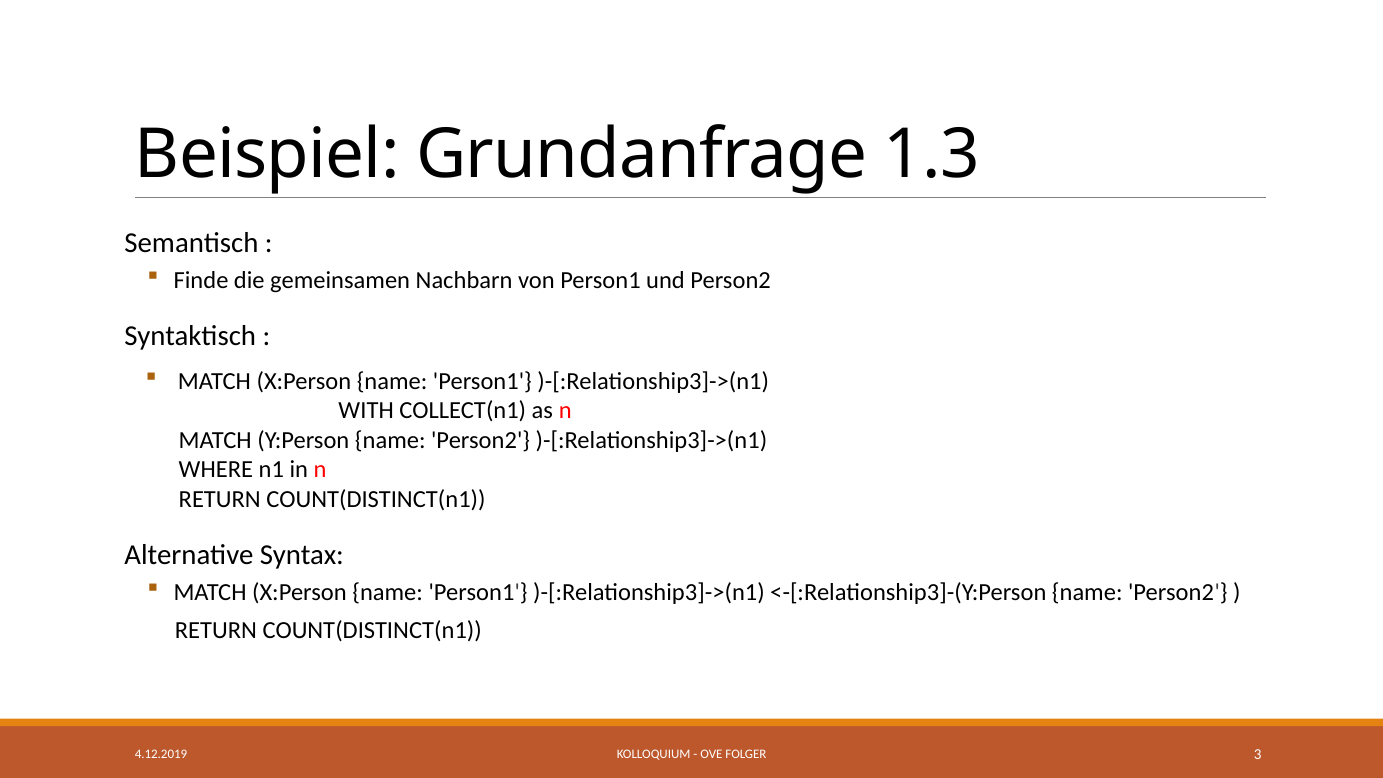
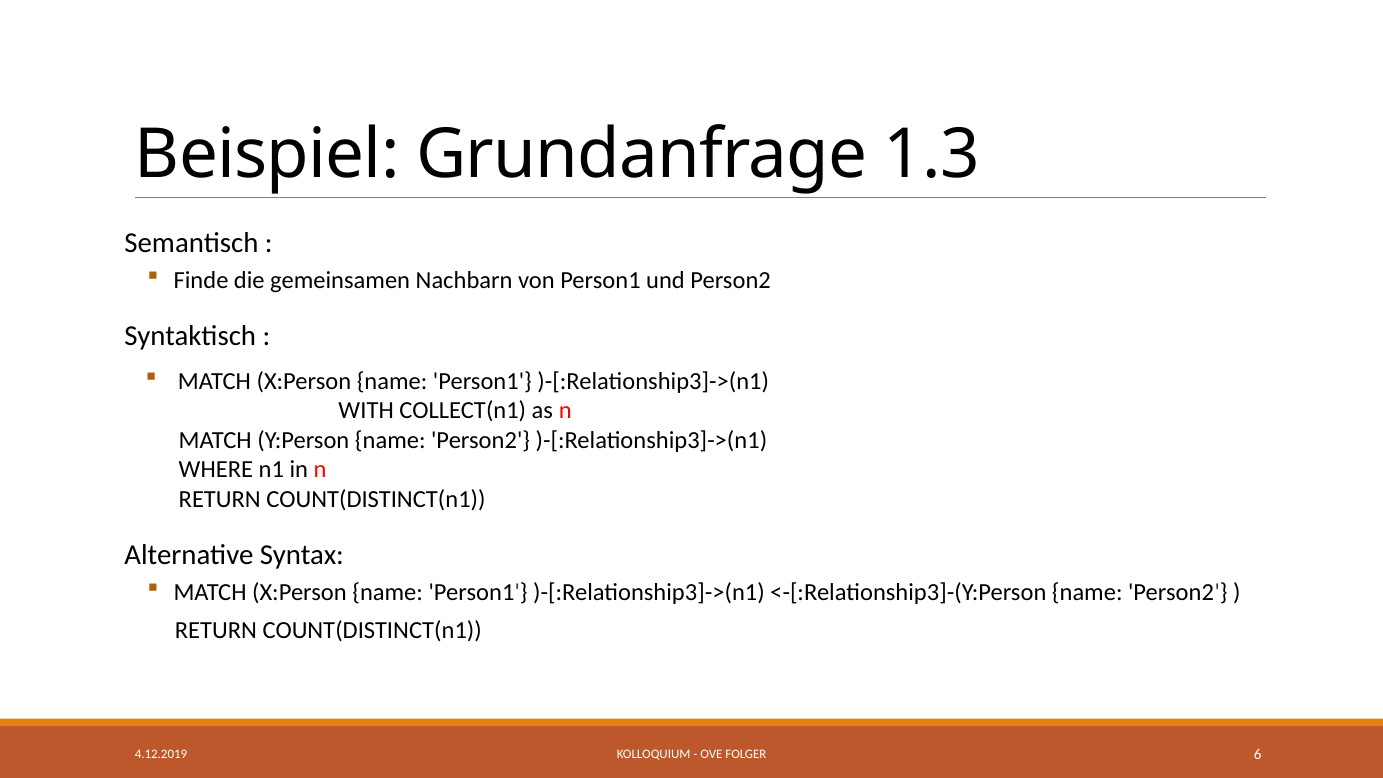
3: 3 -> 6 (1258, 754)
